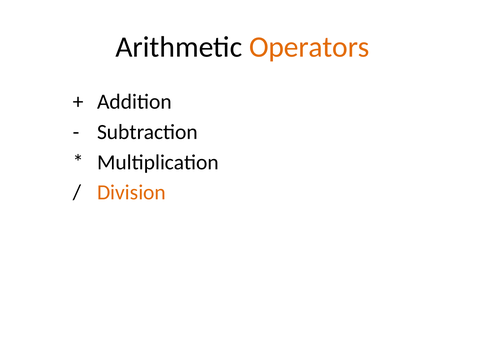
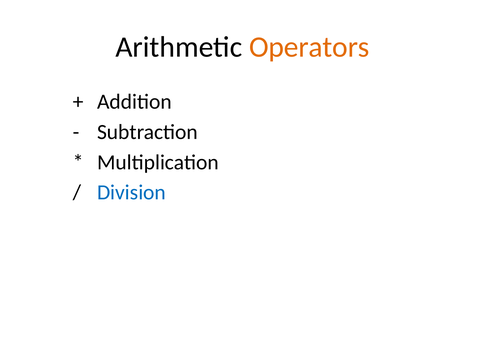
Division colour: orange -> blue (131, 192)
